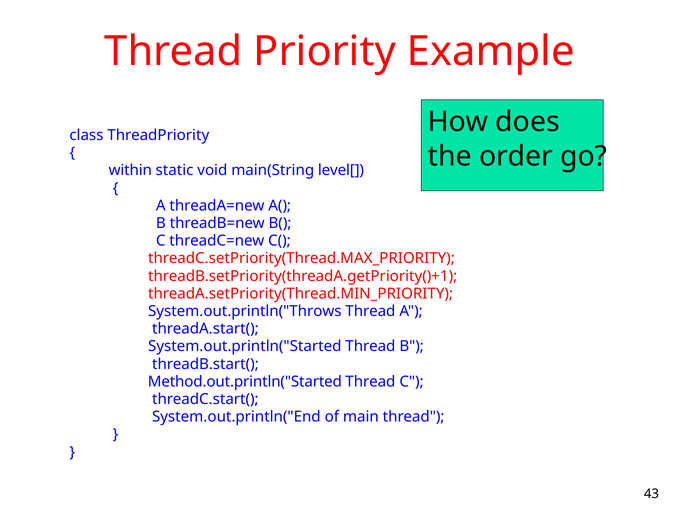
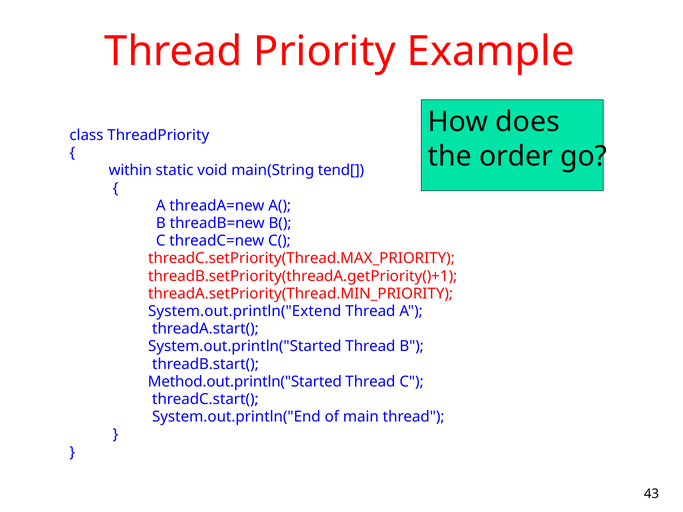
level[: level[ -> tend[ (341, 171)
System.out.println("Throws: System.out.println("Throws -> System.out.println("Extend (245, 311)
